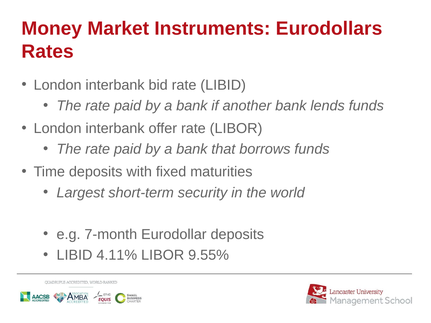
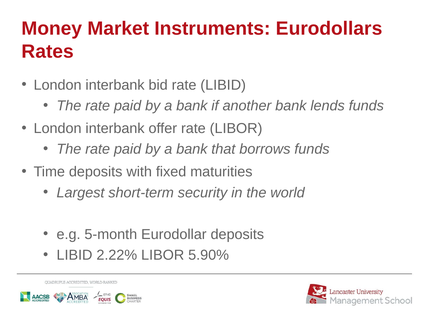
7-month: 7-month -> 5-month (111, 235)
4.11%: 4.11% -> 2.22% (117, 255)
9.55%: 9.55% -> 5.90% (209, 255)
